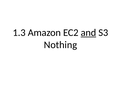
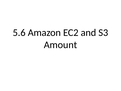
1.3: 1.3 -> 5.6 (19, 33)
and underline: present -> none (88, 33)
Nothing: Nothing -> Amount (60, 45)
